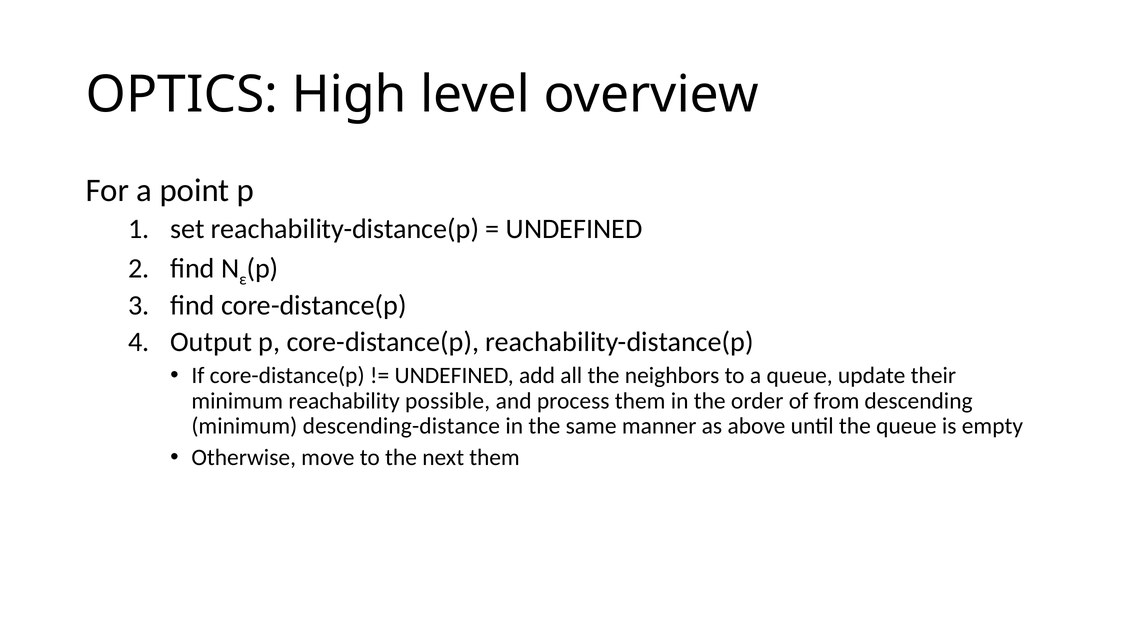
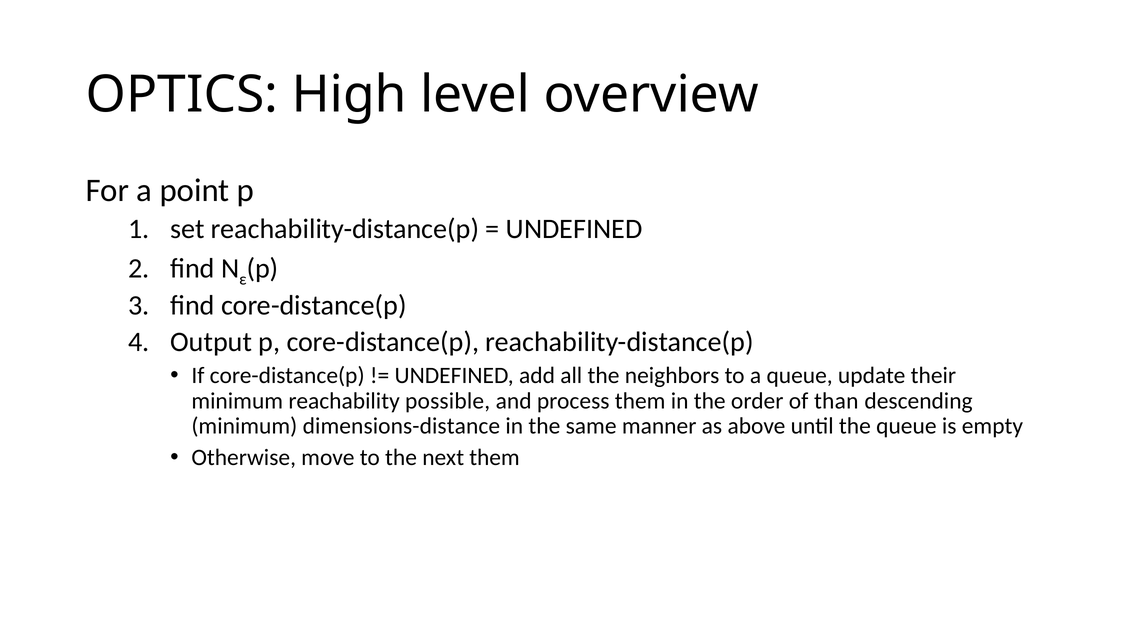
from: from -> than (836, 401)
descending-distance: descending-distance -> dimensions-distance (401, 427)
